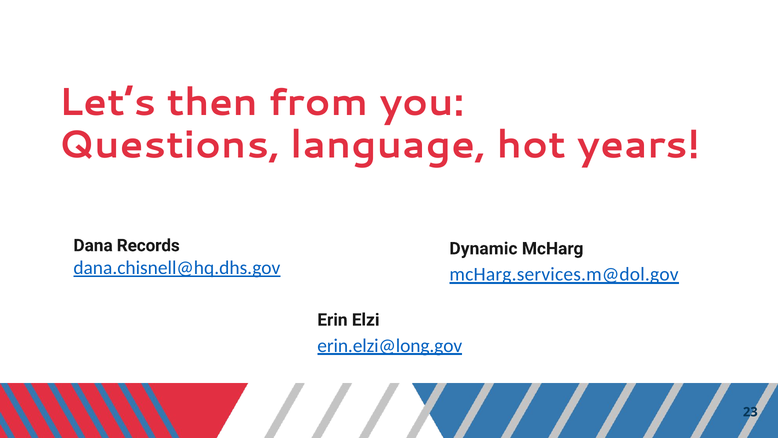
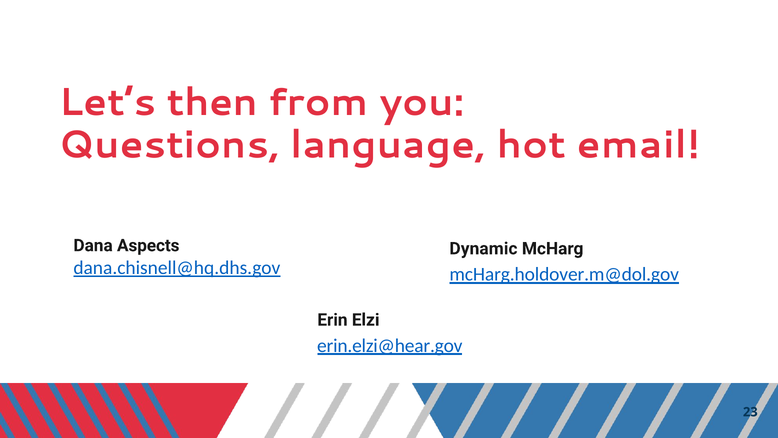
years: years -> email (638, 145)
Records: Records -> Aspects (148, 245)
mcHarg.services.m@dol.gov: mcHarg.services.m@dol.gov -> mcHarg.holdover.m@dol.gov (564, 274)
erin.elzi@long.gov: erin.elzi@long.gov -> erin.elzi@hear.gov (390, 345)
